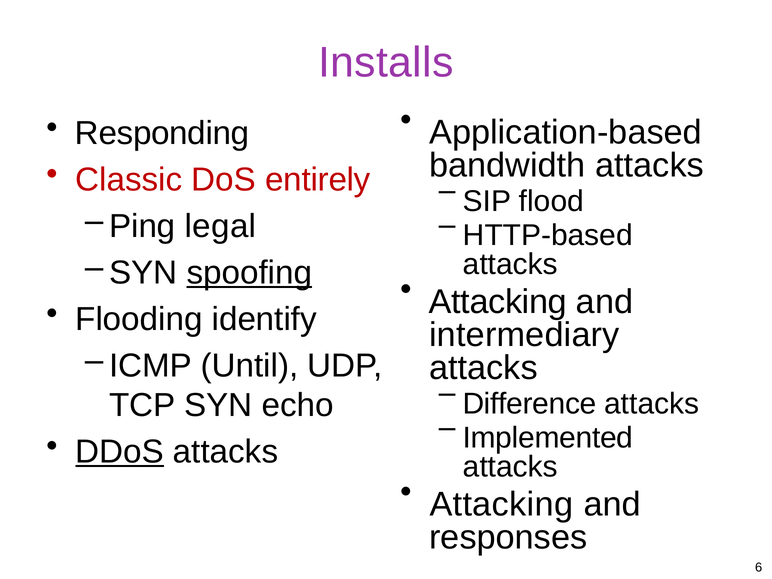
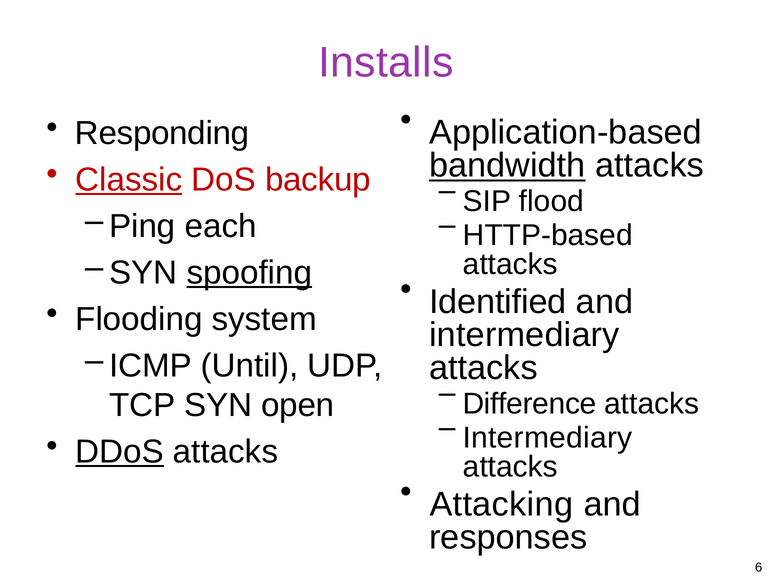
bandwidth underline: none -> present (507, 166)
Classic underline: none -> present (129, 180)
entirely: entirely -> backup (318, 180)
legal: legal -> each (221, 226)
Attacking: Attacking -> Identified (498, 302)
identify: identify -> system (264, 319)
echo: echo -> open (298, 405)
Implemented: Implemented -> Intermediary (548, 438)
